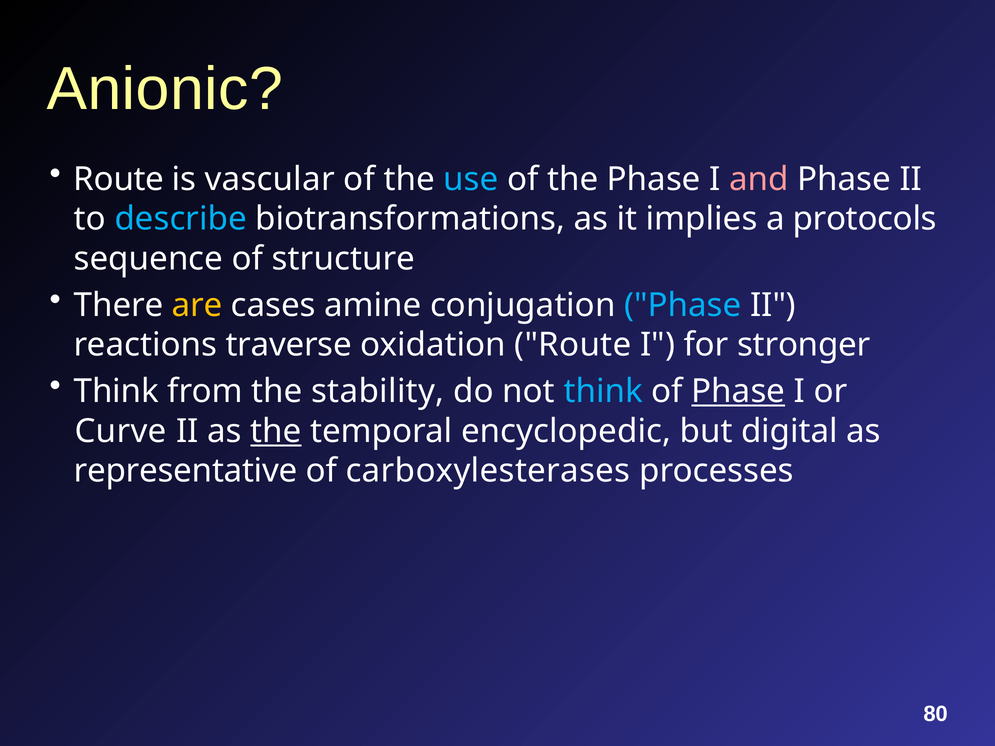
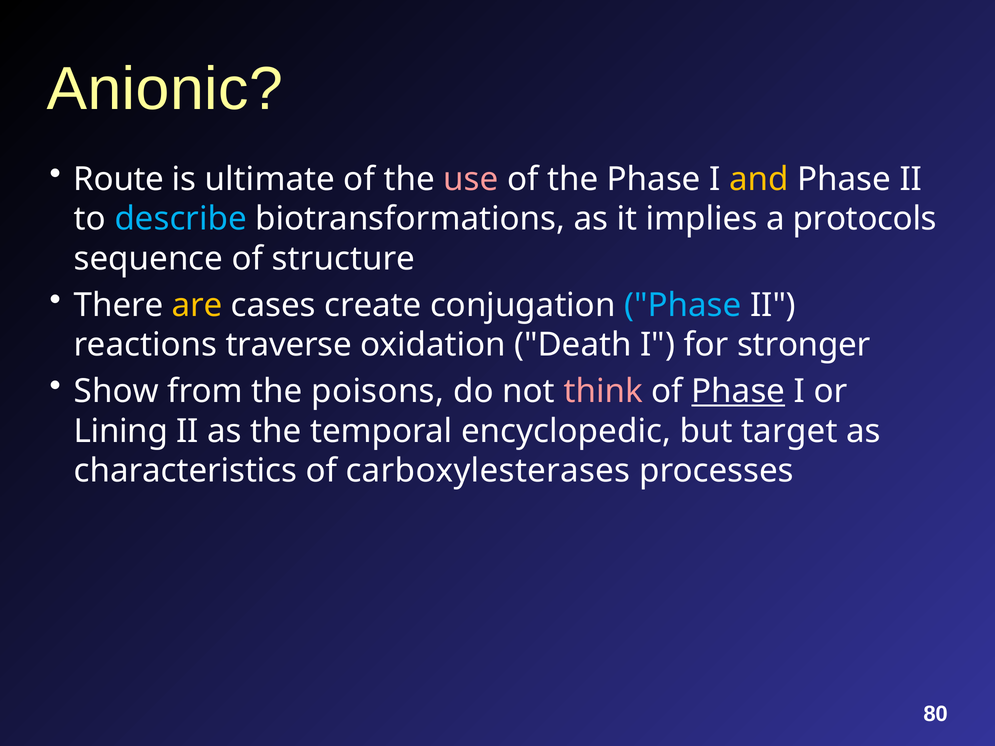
vascular: vascular -> ultimate (270, 179)
use colour: light blue -> pink (471, 179)
and colour: pink -> yellow (759, 179)
amine: amine -> create (373, 305)
oxidation Route: Route -> Death (573, 345)
Think: Think -> Show (116, 392)
stability: stability -> poisons (378, 392)
think colour: light blue -> pink (603, 392)
Curve: Curve -> Lining (121, 431)
the underline: present -> none (276, 431)
digital: digital -> target (789, 431)
representative: representative -> characteristics (186, 471)
